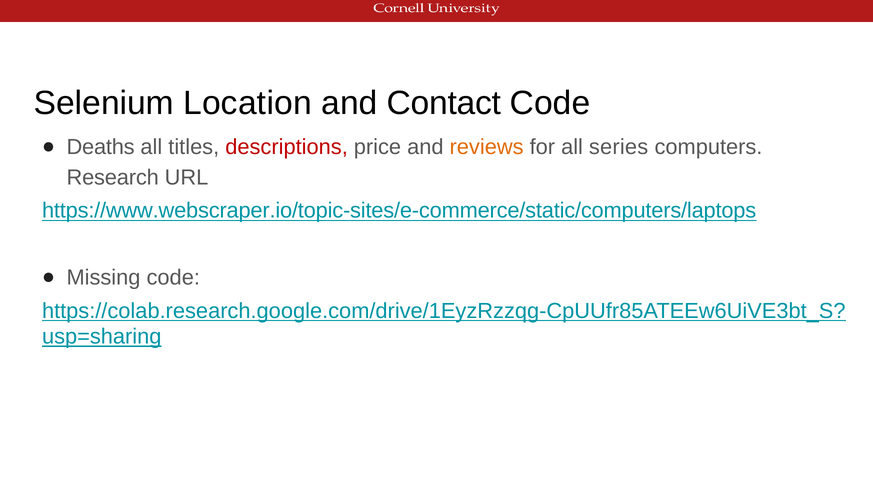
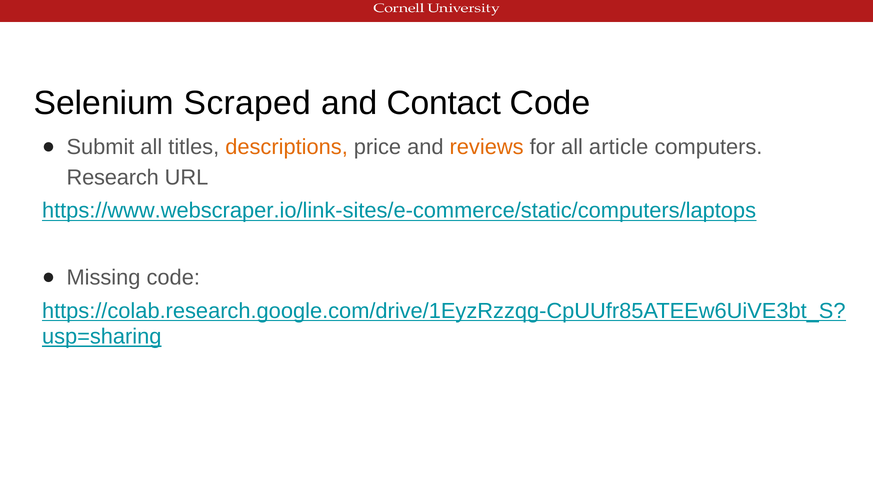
Location: Location -> Scraped (247, 103)
Deaths: Deaths -> Submit (100, 147)
descriptions colour: red -> orange (287, 147)
series: series -> article (619, 147)
https://www.webscraper.io/topic-sites/e-commerce/static/computers/laptops: https://www.webscraper.io/topic-sites/e-commerce/static/computers/laptops -> https://www.webscraper.io/link-sites/e-commerce/static/computers/laptops (399, 211)
